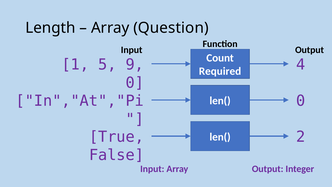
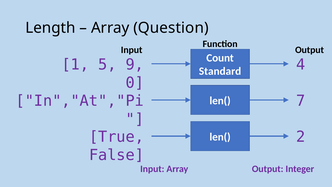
Required: Required -> Standard (220, 71)
len( 0: 0 -> 7 (301, 101)
